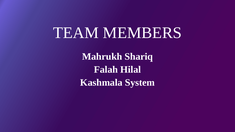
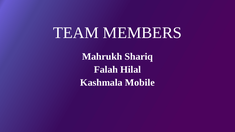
System: System -> Mobile (140, 83)
